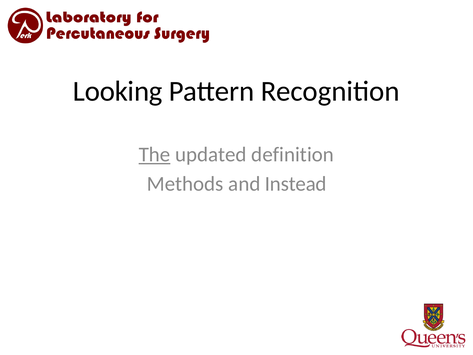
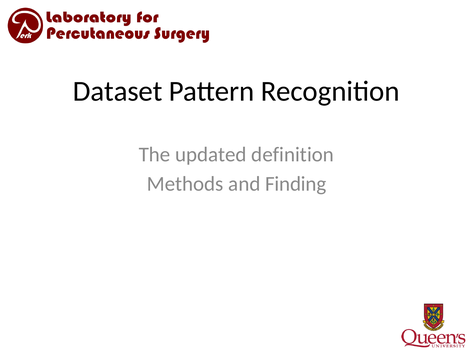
Looking: Looking -> Dataset (118, 91)
The underline: present -> none (155, 154)
Instead: Instead -> Finding (296, 184)
